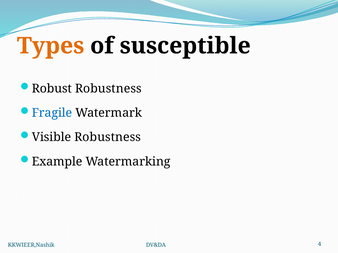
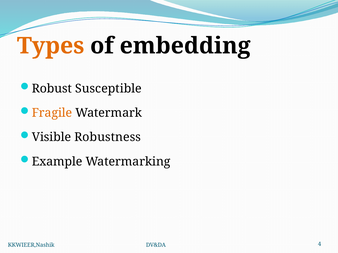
susceptible: susceptible -> embedding (185, 46)
Robust Robustness: Robustness -> Susceptible (108, 89)
Fragile colour: blue -> orange (52, 113)
